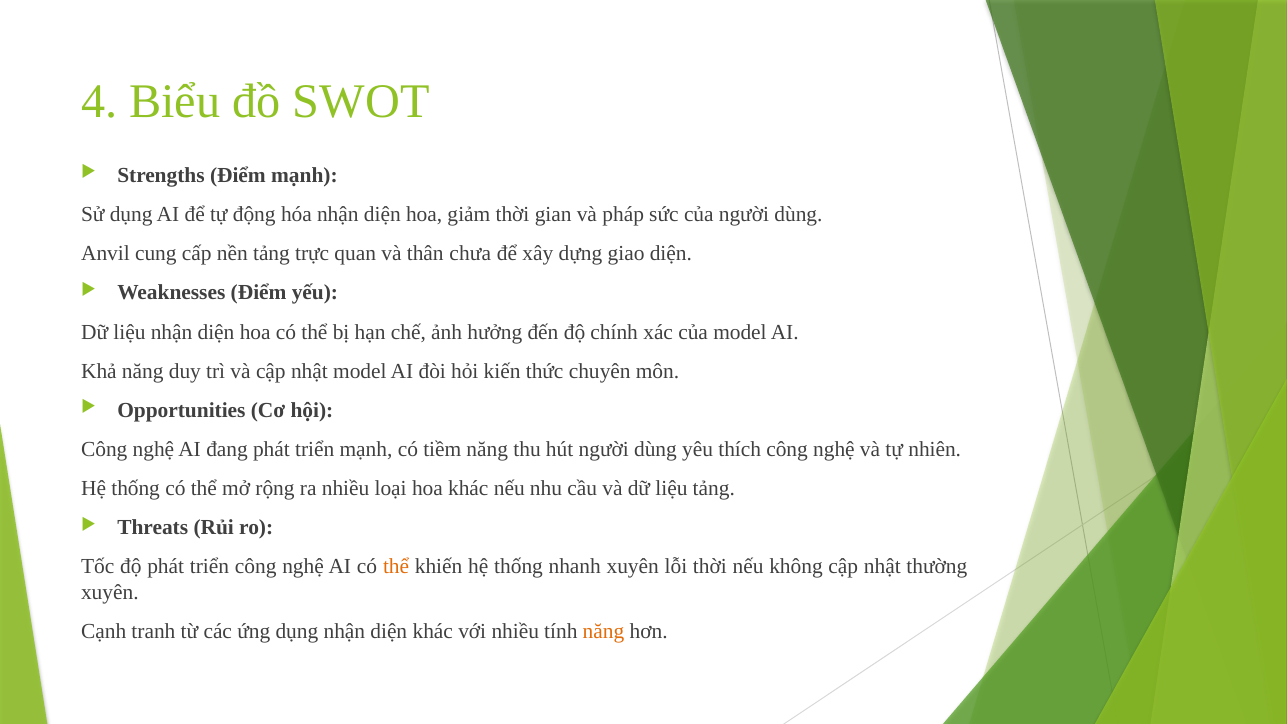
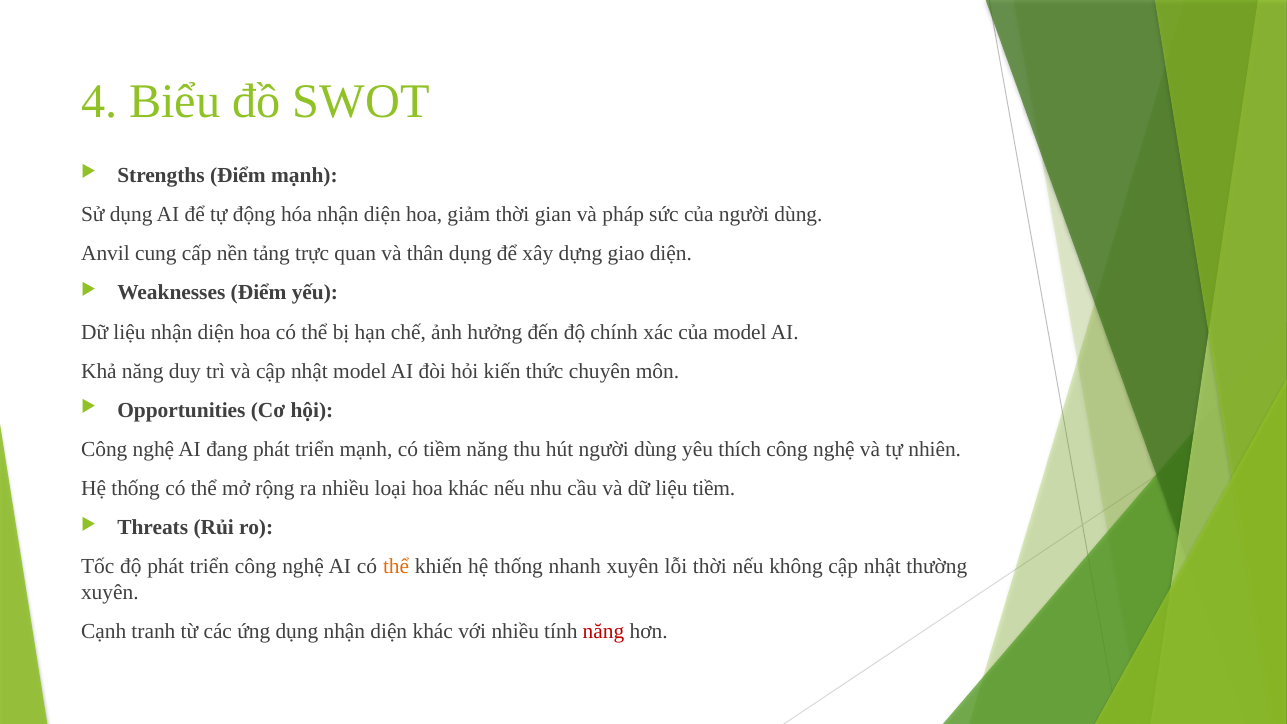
thân chưa: chưa -> dụng (470, 254)
liệu tảng: tảng -> tiềm (714, 488)
năng colour: orange -> red (604, 632)
